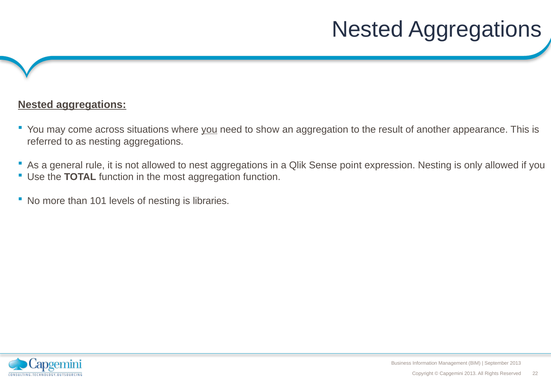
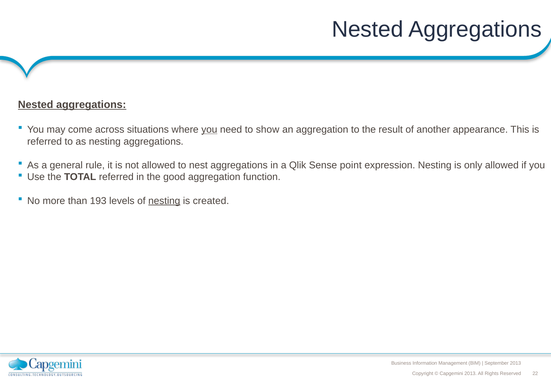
TOTAL function: function -> referred (116, 177)
most: most -> good (174, 177)
101: 101 -> 193 (98, 201)
nesting underline: none -> present (164, 201)
libraries: libraries -> created (211, 201)
